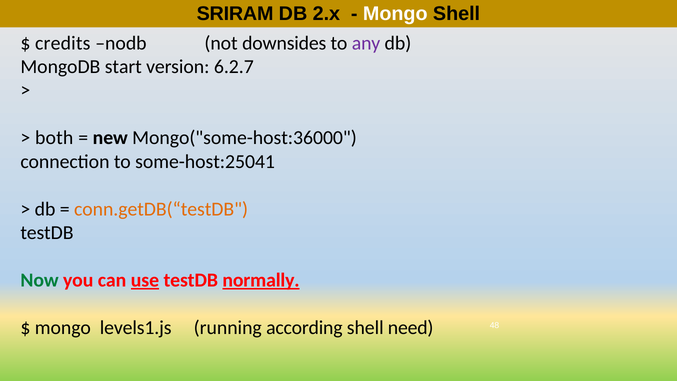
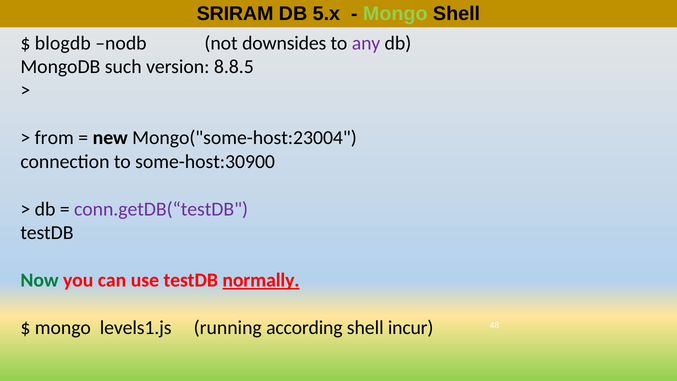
2.x: 2.x -> 5.x (326, 14)
Mongo colour: white -> light green (395, 14)
credits: credits -> blogdb (63, 43)
start: start -> such (123, 67)
6.2.7: 6.2.7 -> 8.8.5 (234, 67)
both: both -> from (54, 138)
Mongo("some-host:36000: Mongo("some-host:36000 -> Mongo("some-host:23004 (245, 138)
some-host:25041: some-host:25041 -> some-host:30900 (205, 162)
conn.getDB(“testDB colour: orange -> purple (161, 209)
use underline: present -> none (145, 280)
need: need -> incur (411, 327)
